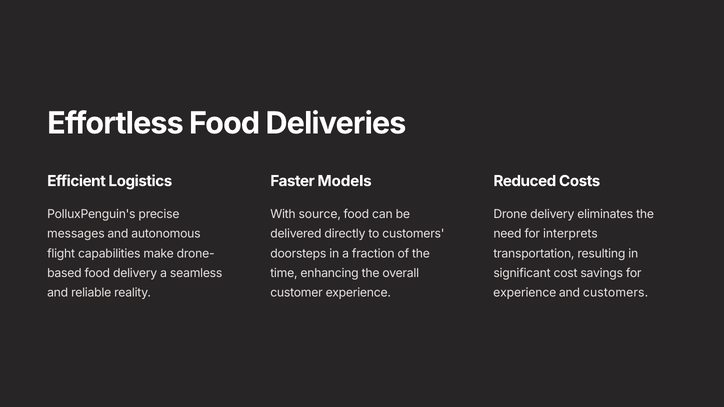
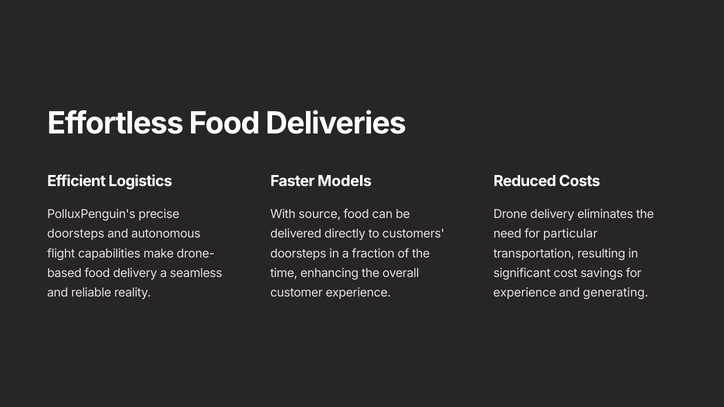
messages: messages -> doorsteps (76, 234)
interprets: interprets -> particular (570, 234)
and customers: customers -> generating (616, 293)
